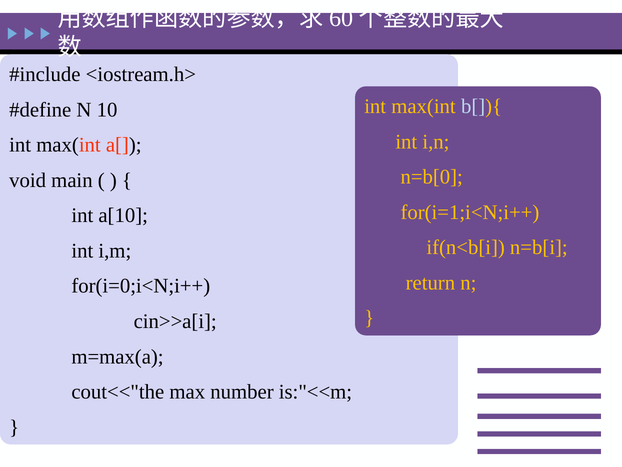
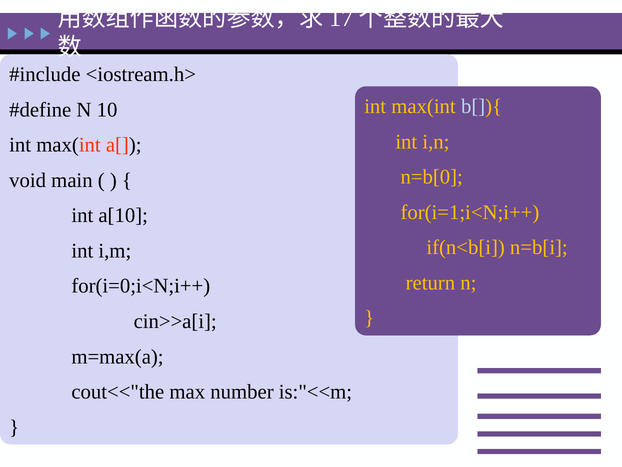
60: 60 -> 17 (341, 18)
